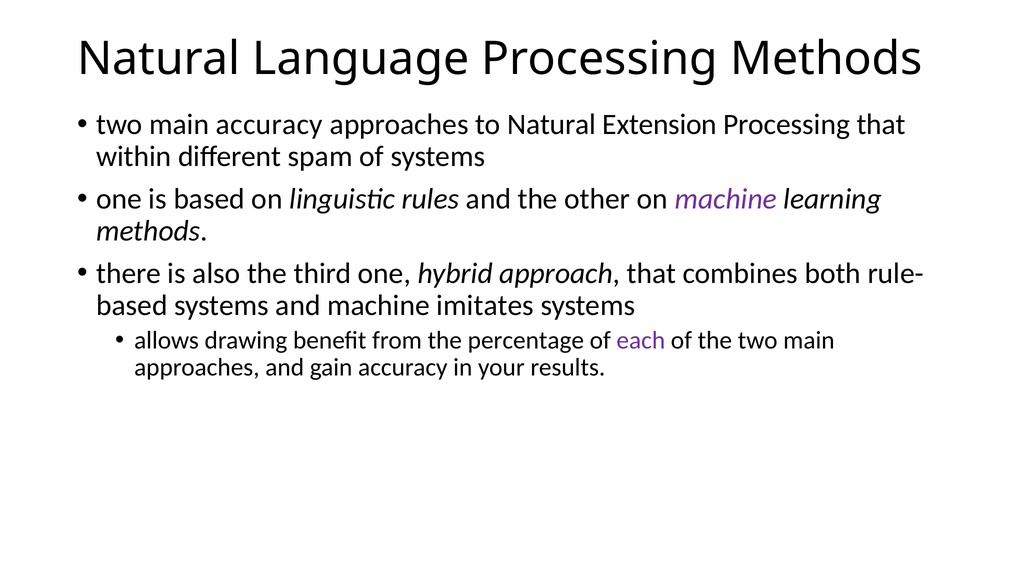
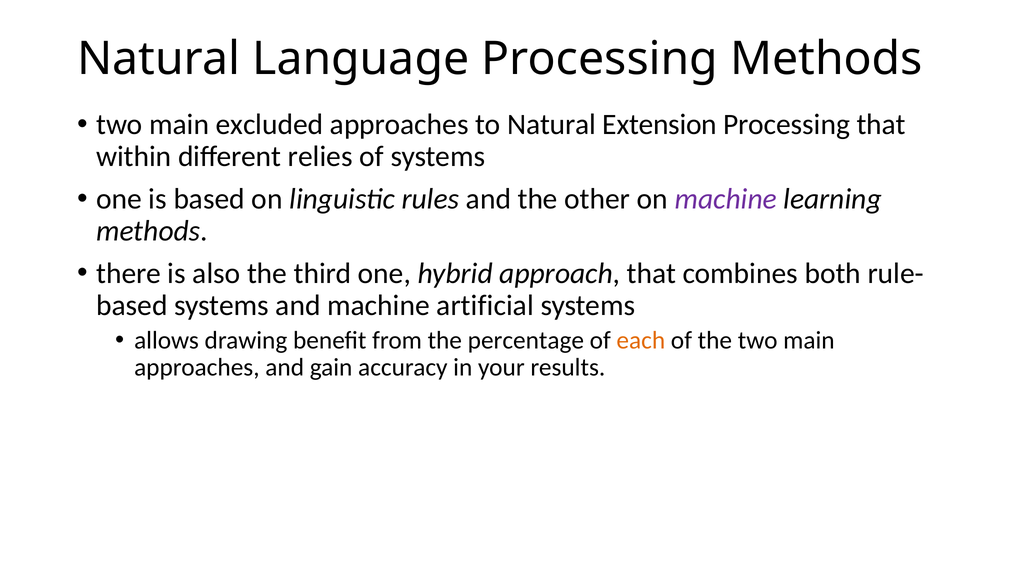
main accuracy: accuracy -> excluded (269, 125)
spam: spam -> relies (320, 156)
imitates: imitates -> artificial (485, 305)
each colour: purple -> orange (641, 340)
